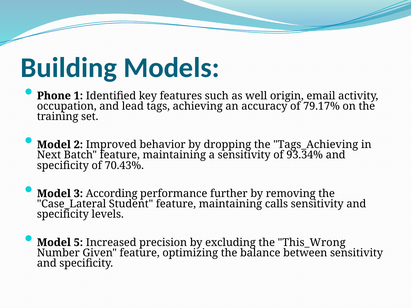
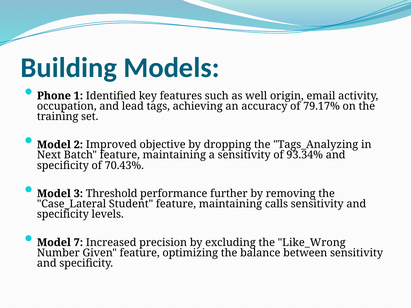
behavior: behavior -> objective (163, 145)
Tags_Achieving: Tags_Achieving -> Tags_Analyzing (316, 145)
According: According -> Threshold (112, 194)
5: 5 -> 7 (78, 243)
This_Wrong: This_Wrong -> Like_Wrong (312, 243)
